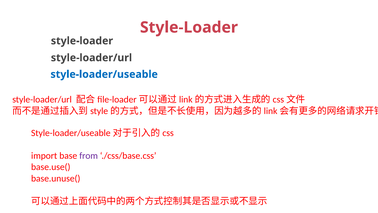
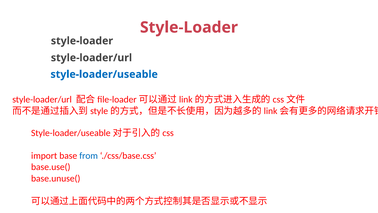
from colour: purple -> blue (89, 155)
